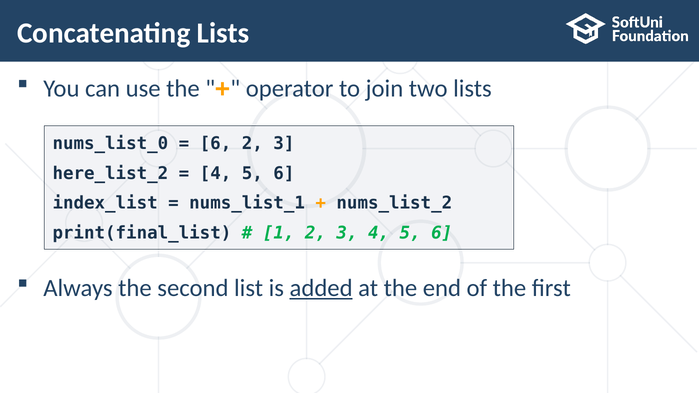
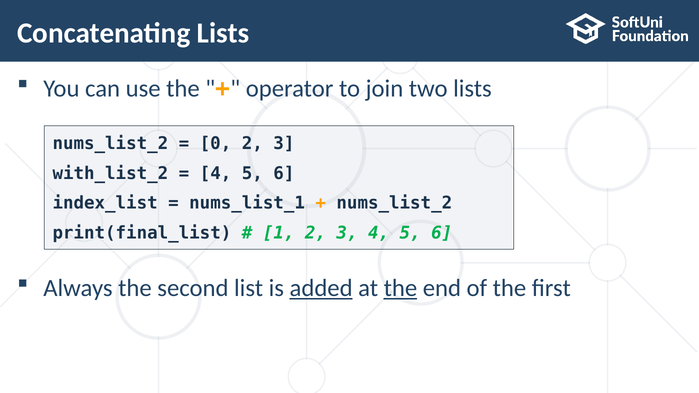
nums_list_0: nums_list_0 -> nums_list_2 (110, 144)
6: 6 -> 0 (216, 144)
here_list_2: here_list_2 -> with_list_2 (110, 173)
the underline: none -> present (400, 288)
